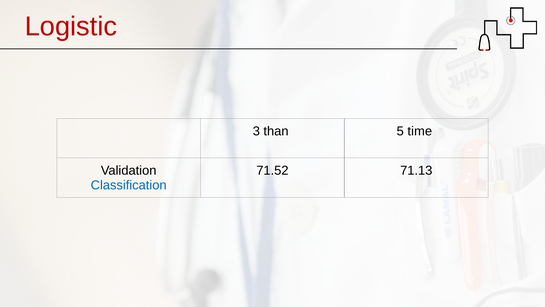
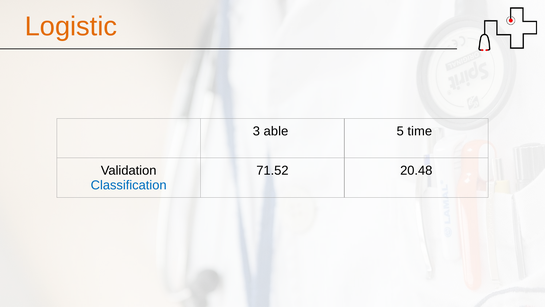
Logistic colour: red -> orange (71, 26)
than: than -> able (276, 131)
71.13: 71.13 -> 20.48 (416, 170)
